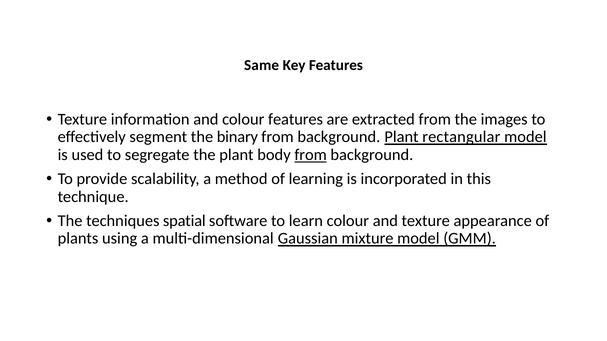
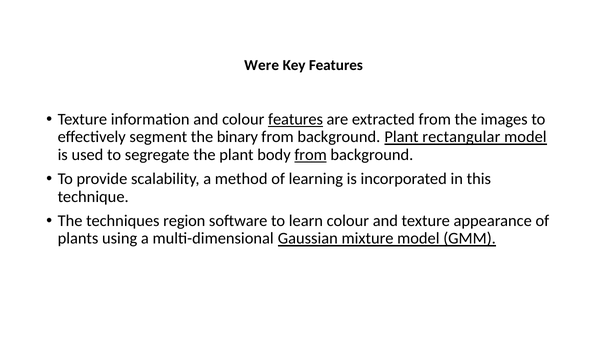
Same: Same -> Were (262, 65)
features underline: none -> present (296, 119)
spatial: spatial -> region (184, 221)
